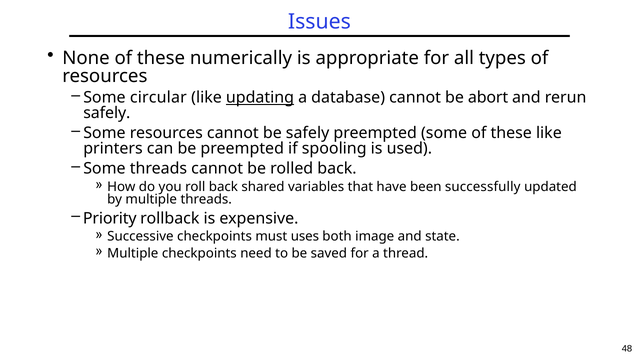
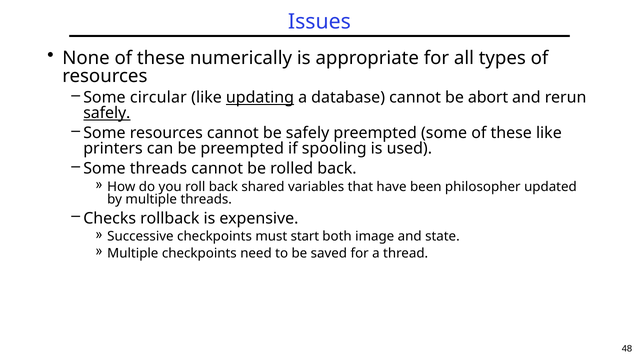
safely underline: none -> present (107, 113)
successfully: successfully -> philosopher (483, 187)
Priority: Priority -> Checks (110, 218)
uses: uses -> start (305, 237)
